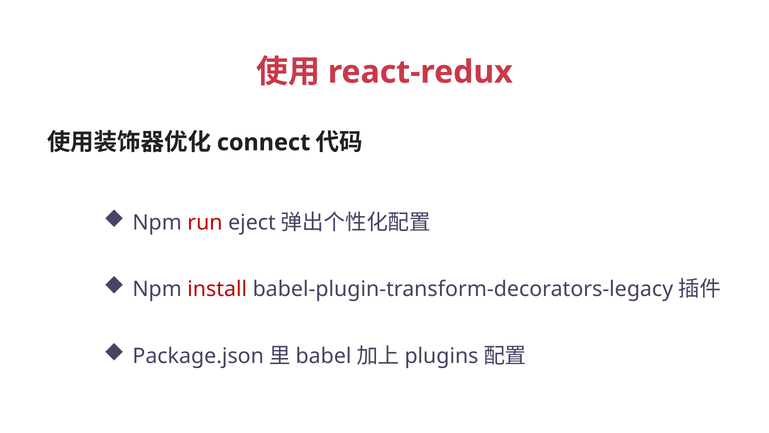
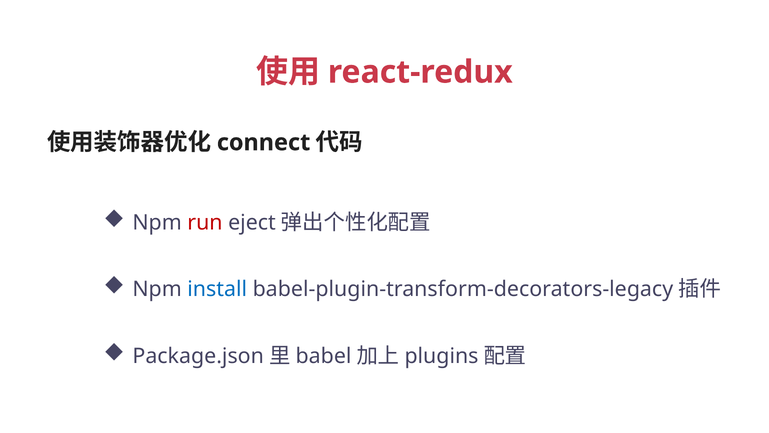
install colour: red -> blue (217, 289)
